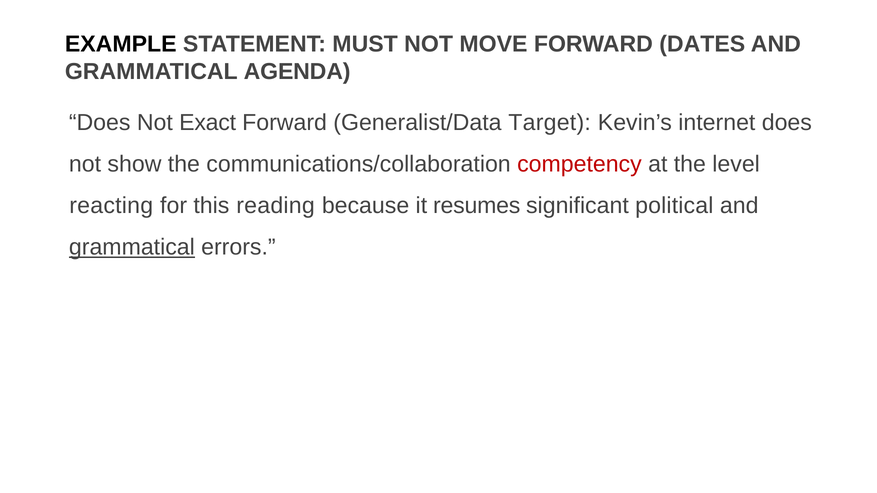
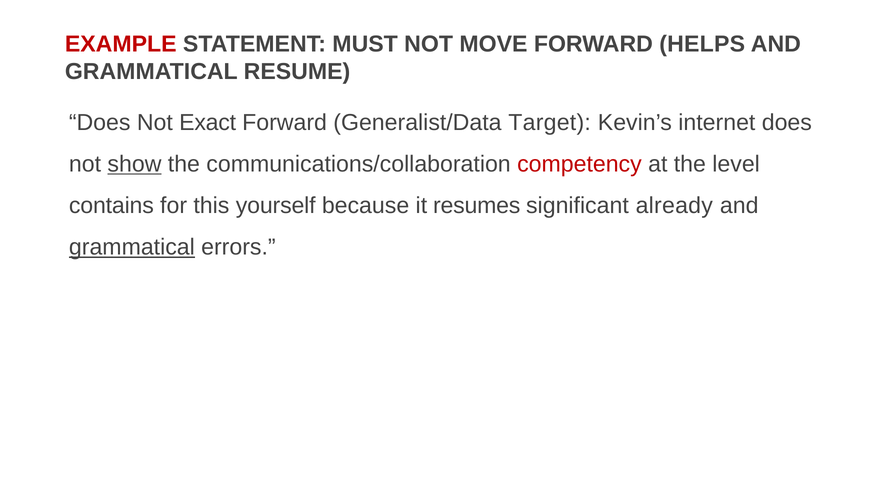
EXAMPLE colour: black -> red (121, 44)
DATES: DATES -> HELPS (702, 44)
AGENDA: AGENDA -> RESUME (297, 72)
show underline: none -> present (134, 164)
reacting: reacting -> contains (111, 206)
reading: reading -> yourself (276, 206)
political: political -> already (674, 206)
